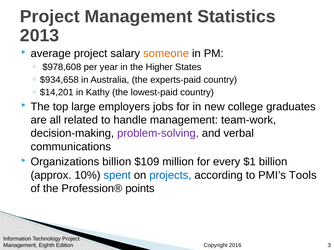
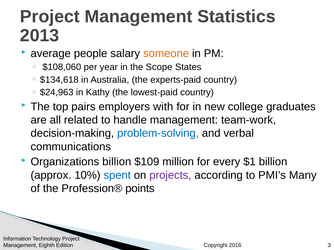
average project: project -> people (91, 54)
$978,608: $978,608 -> $108,060 (62, 67)
Higher: Higher -> Scope (159, 67)
$934,658: $934,658 -> $134,618 (59, 80)
$14,201: $14,201 -> $24,963 (57, 93)
large: large -> pairs (83, 107)
jobs: jobs -> with (163, 107)
problem-solving colour: purple -> blue (158, 134)
projects colour: blue -> purple (170, 175)
Tools: Tools -> Many (303, 175)
